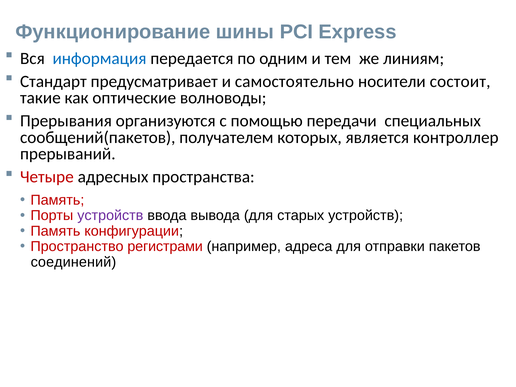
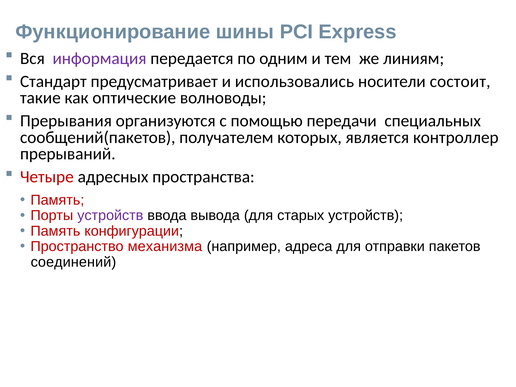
информация colour: blue -> purple (99, 58)
самостоятельно: самостоятельно -> использовались (294, 81)
регистрами: регистрами -> механизма (165, 247)
